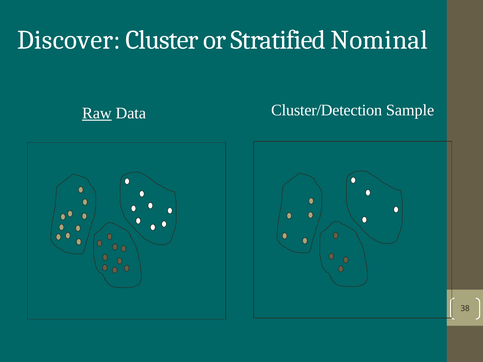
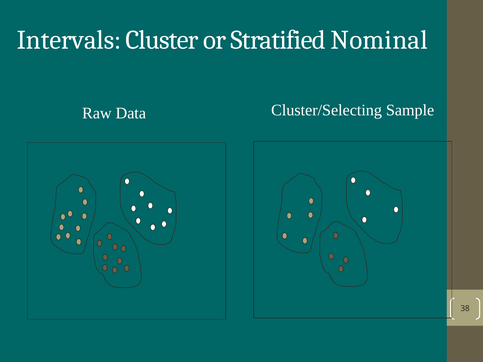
Discover: Discover -> Intervals (69, 40)
Raw underline: present -> none (97, 113)
Cluster/Detection: Cluster/Detection -> Cluster/Selecting (327, 110)
